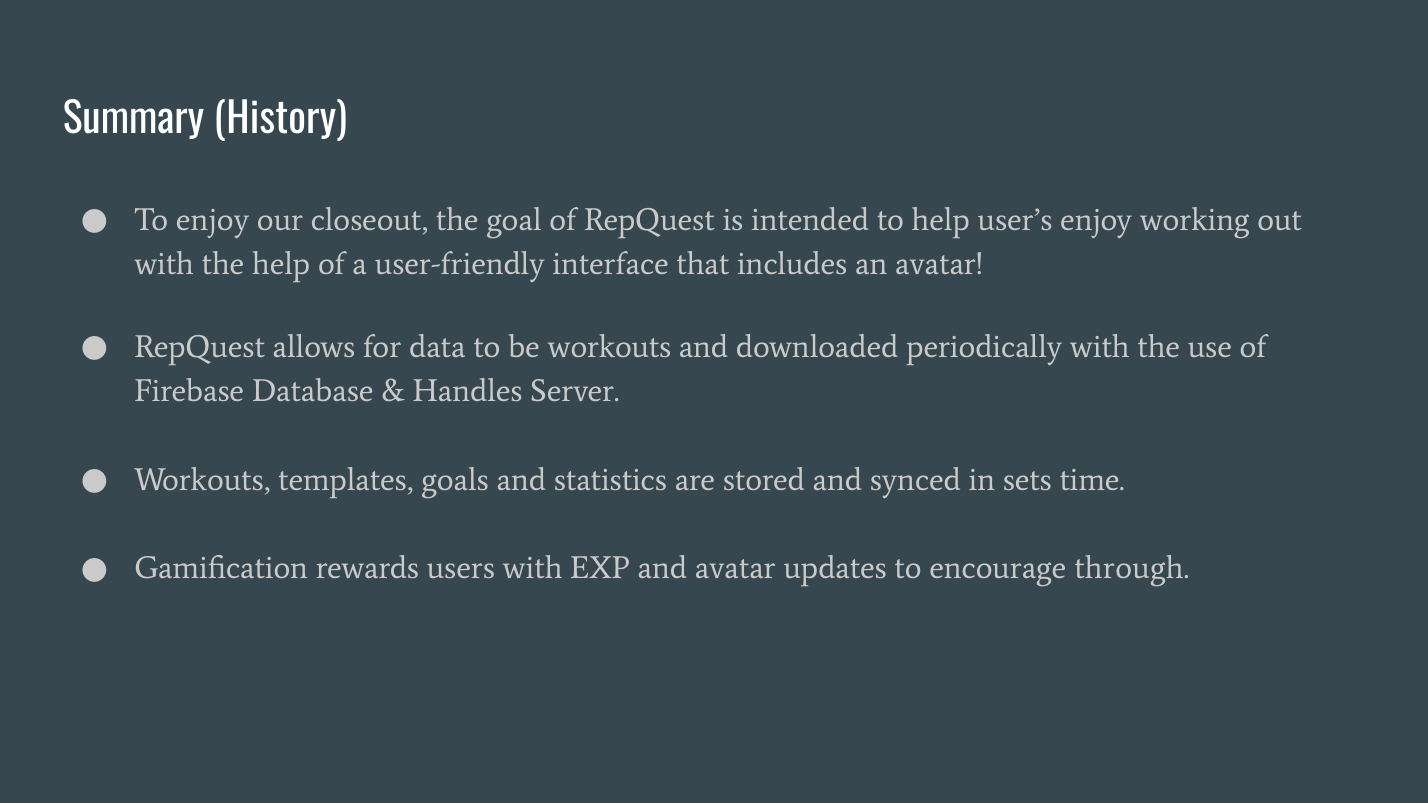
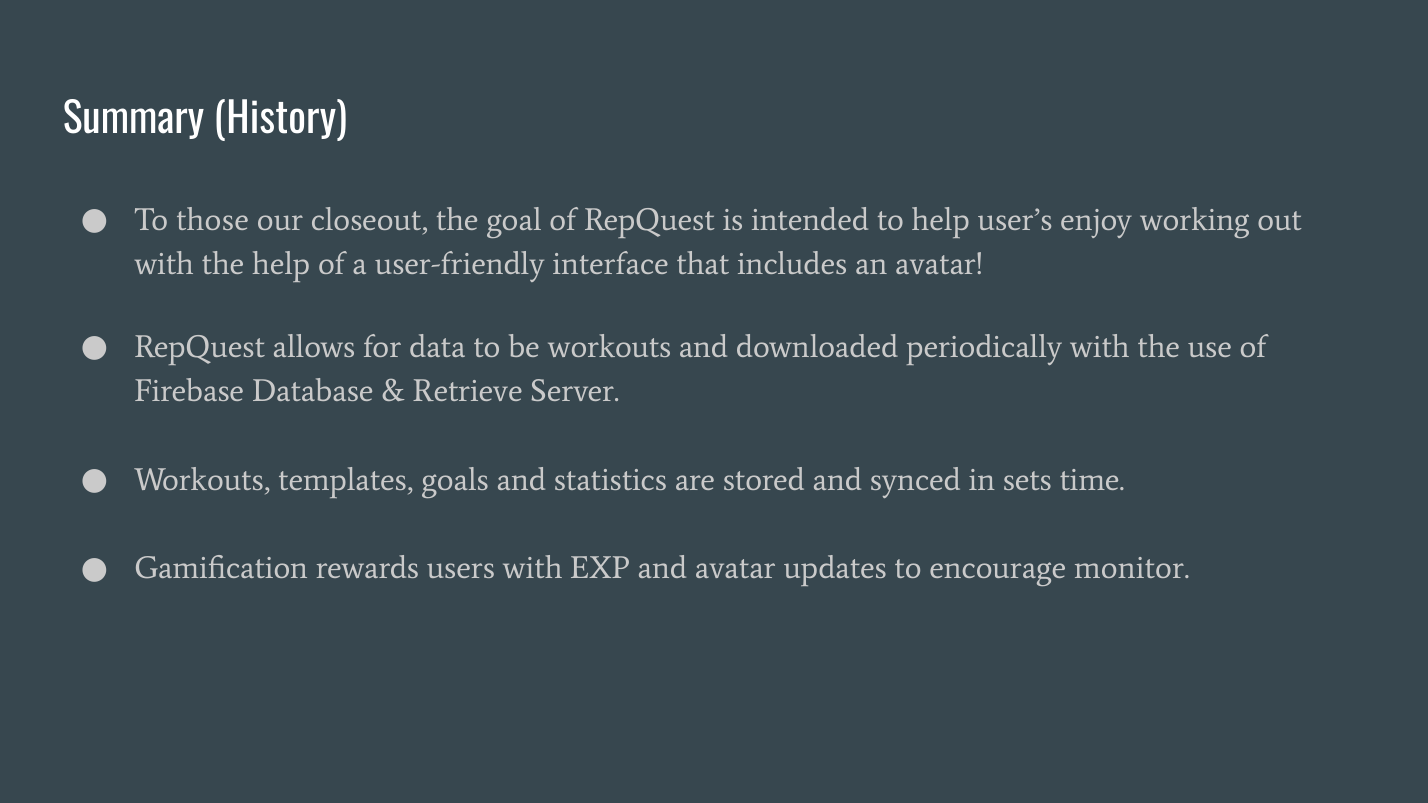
To enjoy: enjoy -> those (212, 220)
Handles: Handles -> Retrieve (468, 391)
through: through -> monitor (1132, 568)
